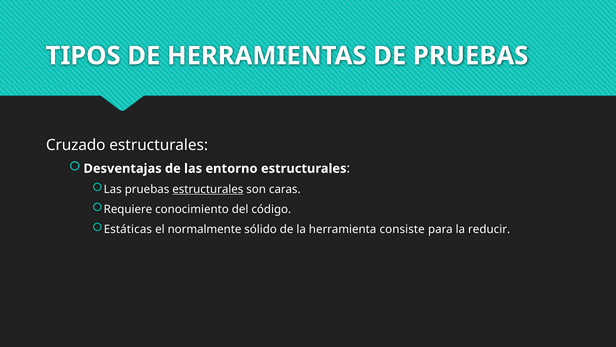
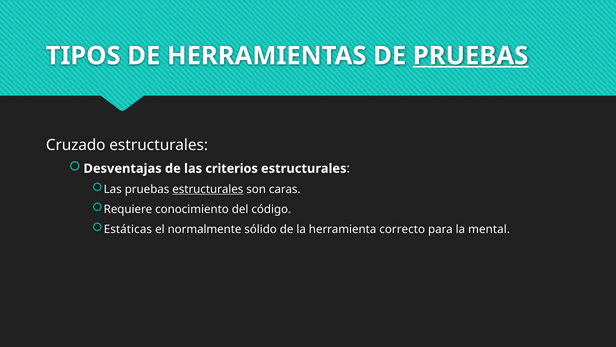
PRUEBAS underline: none -> present (471, 56)
entorno: entorno -> criterios (232, 168)
consiste: consiste -> correcto (402, 229)
reducir: reducir -> mental (489, 229)
